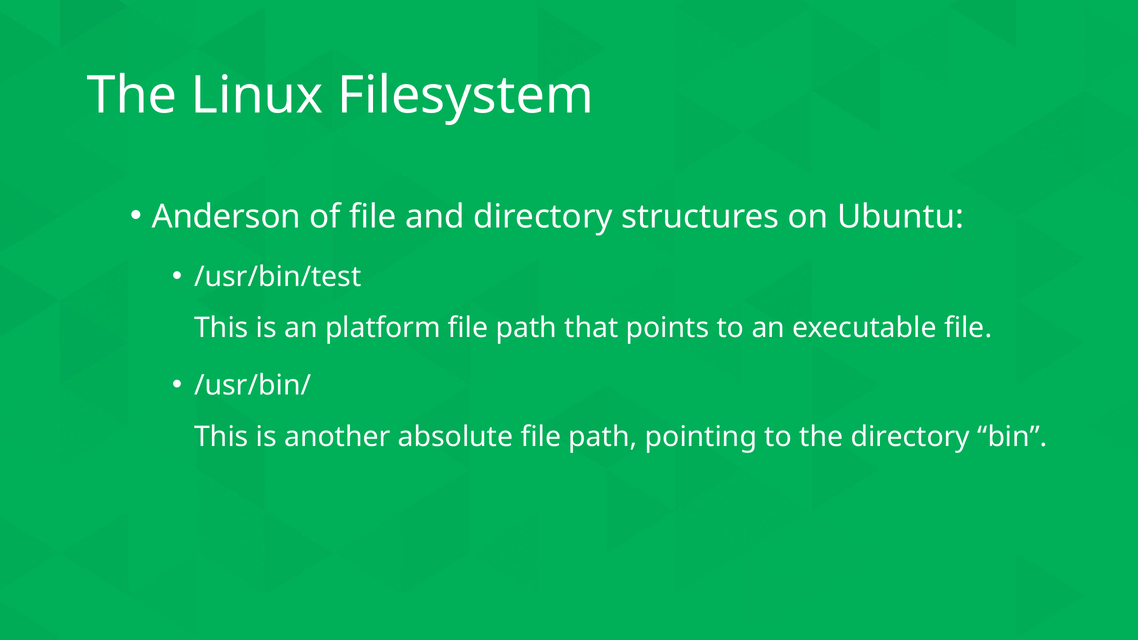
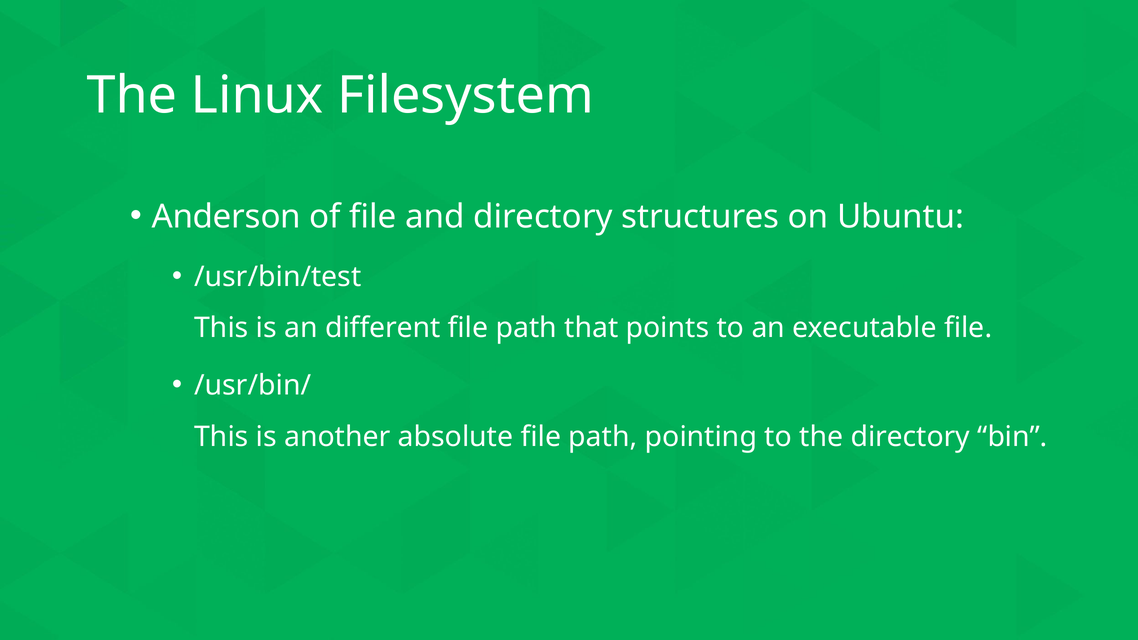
platform: platform -> different (383, 328)
